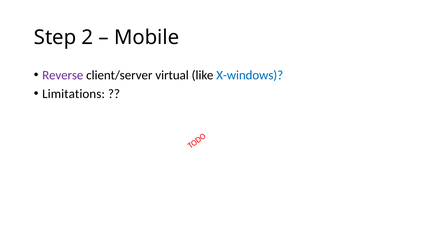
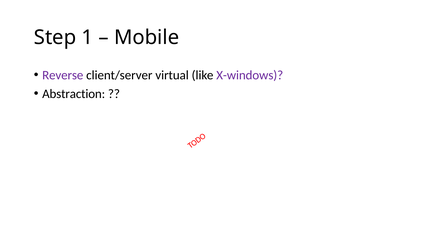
2: 2 -> 1 (87, 37)
X-windows colour: blue -> purple (250, 75)
Limitations: Limitations -> Abstraction (74, 94)
